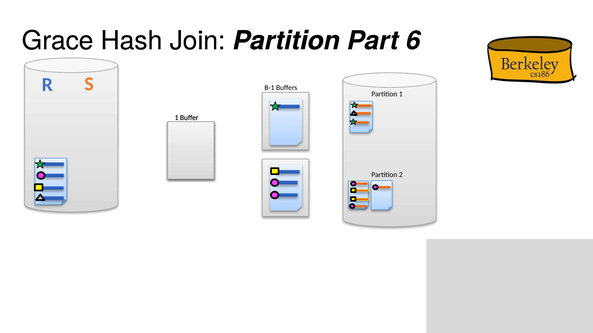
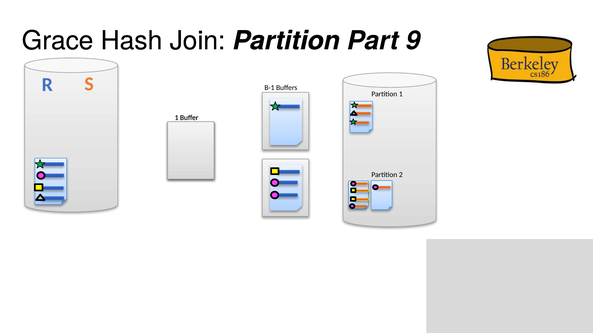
6: 6 -> 9 (413, 41)
